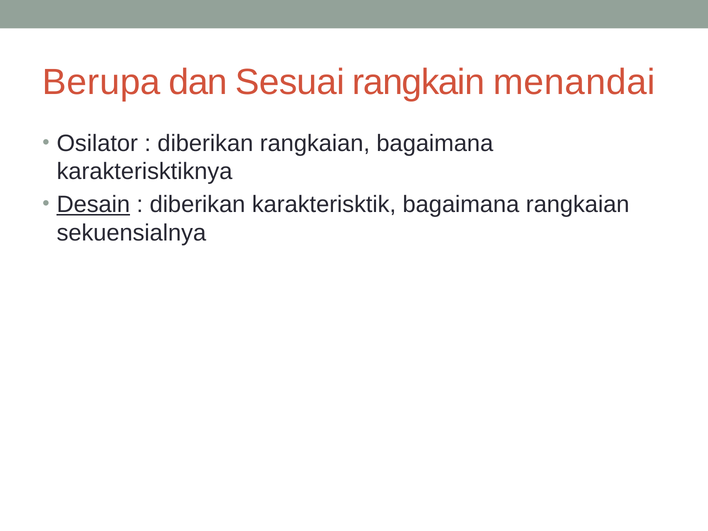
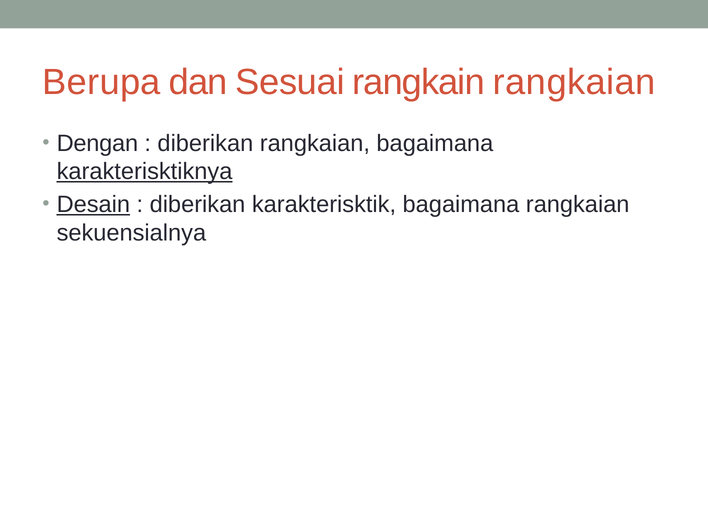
rangkain menandai: menandai -> rangkaian (574, 82)
Osilator: Osilator -> Dengan (97, 143)
karakterisktiknya underline: none -> present (145, 172)
